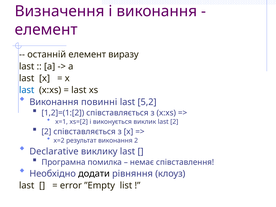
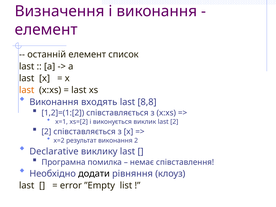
виразу: виразу -> список (123, 55)
last colour: blue -> orange (27, 90)
повинні: повинні -> входять (99, 102)
5,2: 5,2 -> 8,8 (147, 102)
